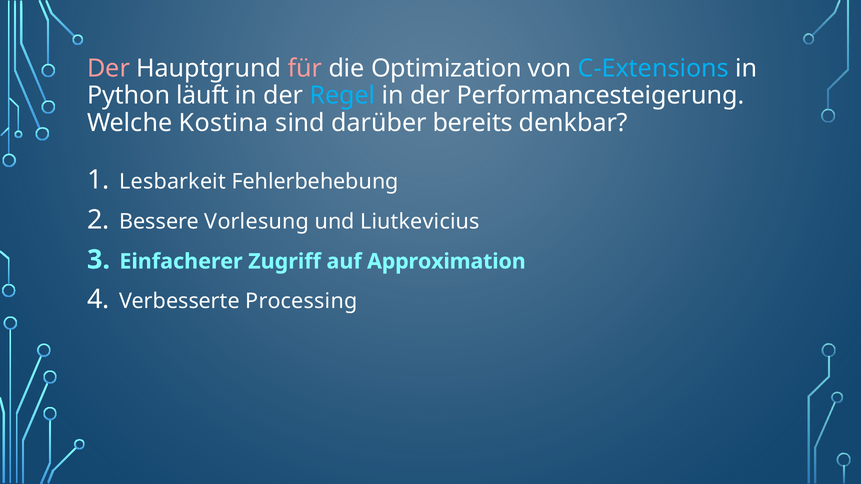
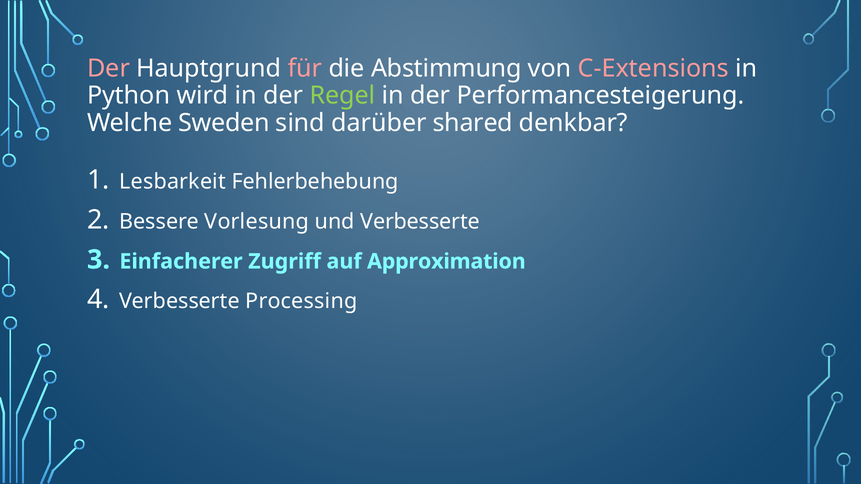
Optimization: Optimization -> Abstimmung (446, 69)
C-Extensions colour: light blue -> pink (653, 69)
läuft: läuft -> wird (203, 96)
Regel colour: light blue -> light green (343, 96)
Kostina: Kostina -> Sweden (224, 123)
bereits: bereits -> shared (473, 123)
und Liutkevicius: Liutkevicius -> Verbesserte (420, 222)
